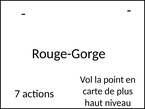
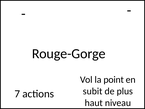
carte: carte -> subit (93, 91)
